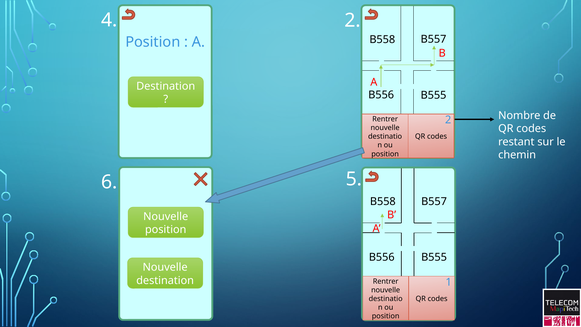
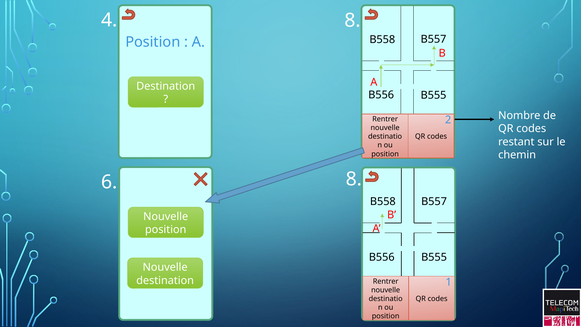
4 2: 2 -> 8 (353, 21)
6 5: 5 -> 8 (354, 179)
